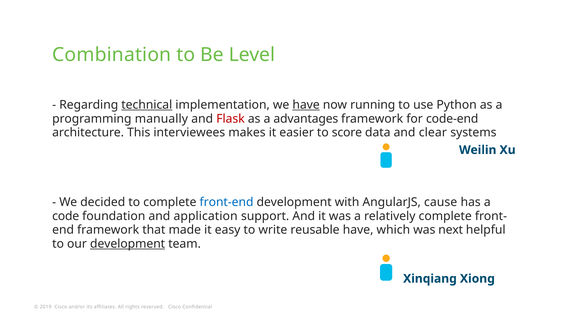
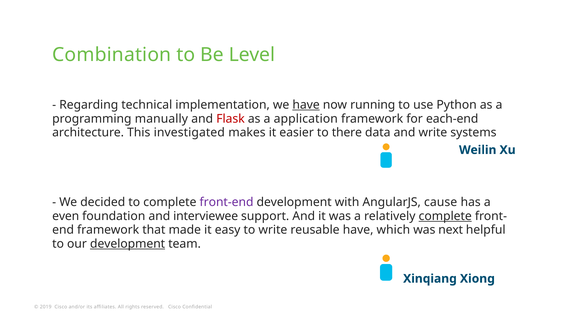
technical underline: present -> none (147, 105)
advantages: advantages -> application (306, 119)
code-end: code-end -> each-end (452, 119)
interviewees: interviewees -> investigated (189, 132)
score: score -> there (347, 132)
and clear: clear -> write (433, 132)
front-end colour: blue -> purple (227, 202)
code: code -> even (66, 216)
application: application -> interviewee (206, 216)
complete underline: none -> present (445, 216)
